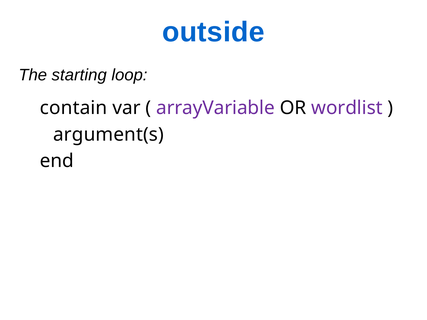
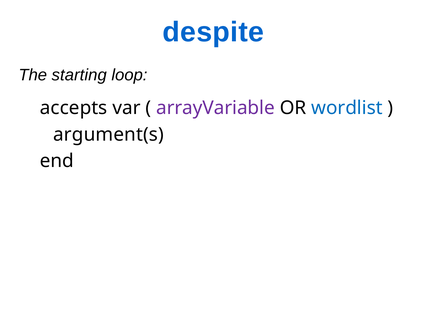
outside: outside -> despite (213, 32)
contain: contain -> accepts (74, 108)
wordlist colour: purple -> blue (347, 108)
